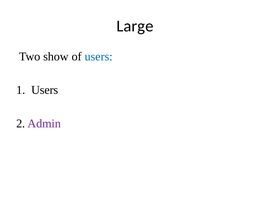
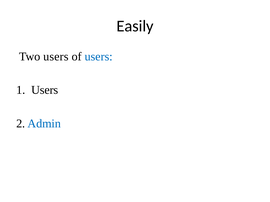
Large: Large -> Easily (135, 26)
Two show: show -> users (56, 57)
Admin colour: purple -> blue (44, 124)
